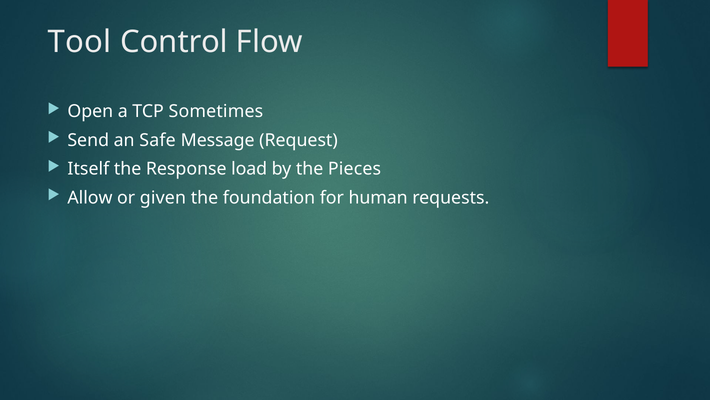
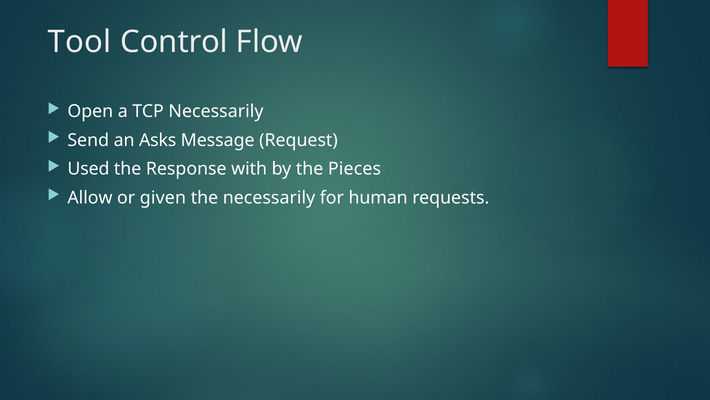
TCP Sometimes: Sometimes -> Necessarily (216, 111)
Safe: Safe -> Asks (158, 140)
Itself: Itself -> Used (88, 169)
load: load -> with (249, 169)
the foundation: foundation -> necessarily (269, 197)
